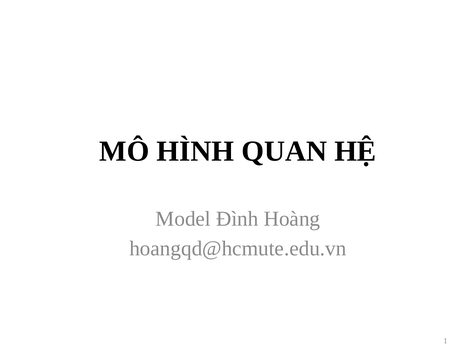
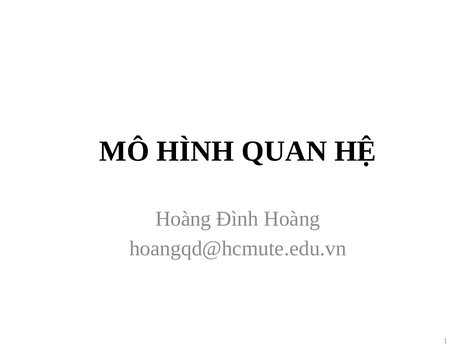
Model: Model -> Hoàng (183, 219)
